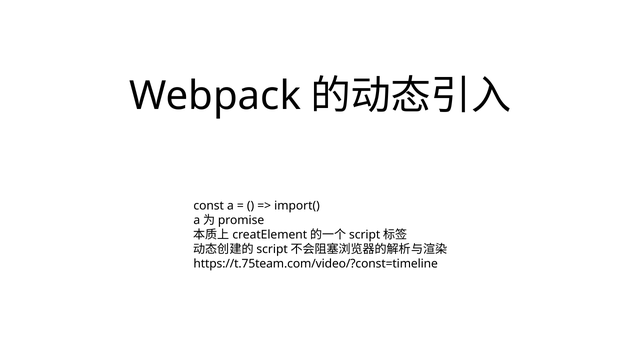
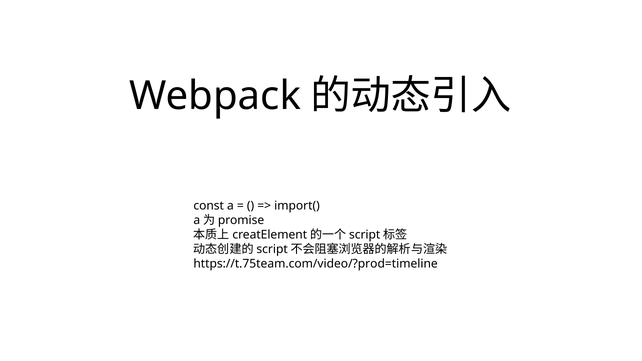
https://t.75team.com/video/?const=timeline: https://t.75team.com/video/?const=timeline -> https://t.75team.com/video/?prod=timeline (316, 264)
